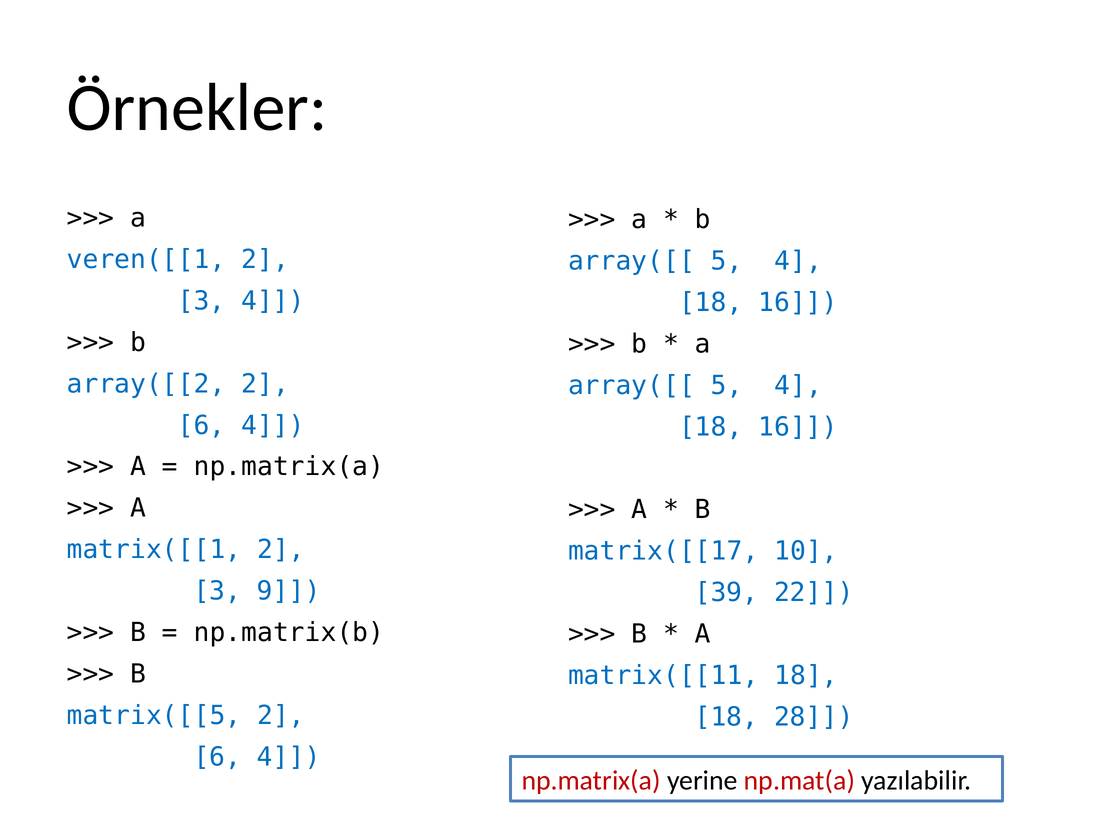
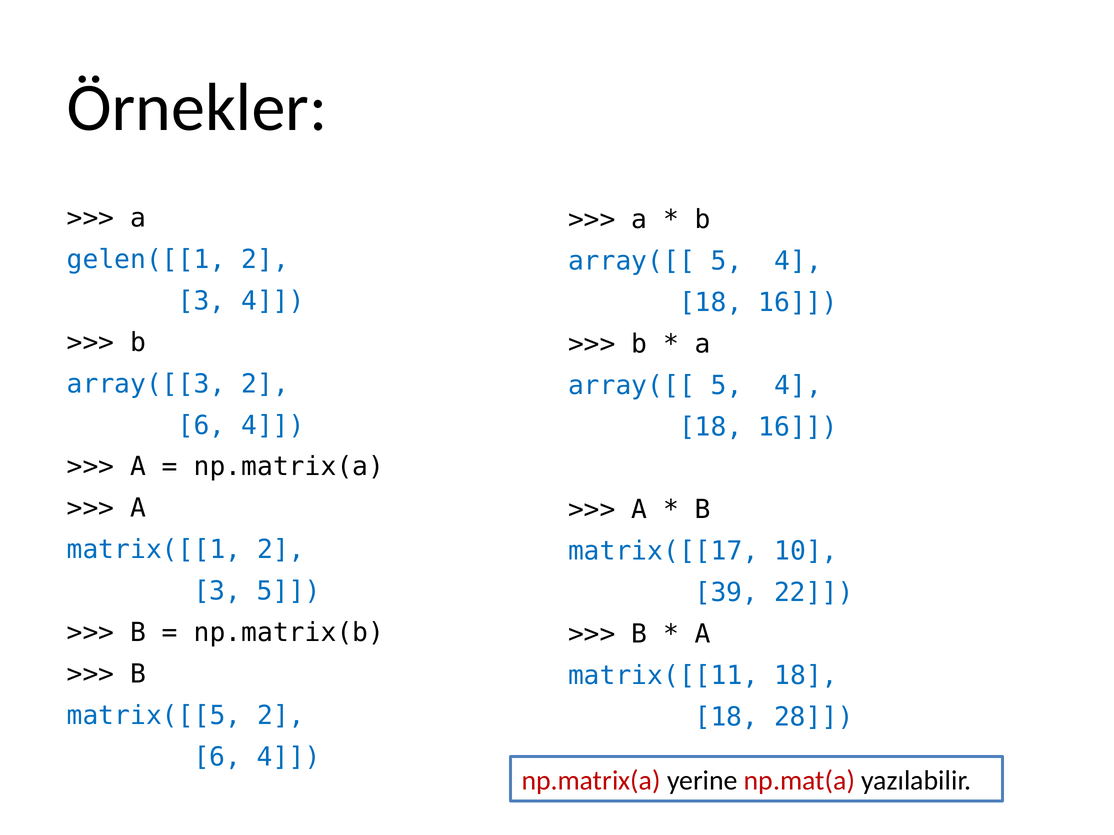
veren([[1: veren([[1 -> gelen([[1 (146, 260)
array([[2: array([[2 -> array([[3 (146, 384)
3 9: 9 -> 5 (289, 592)
